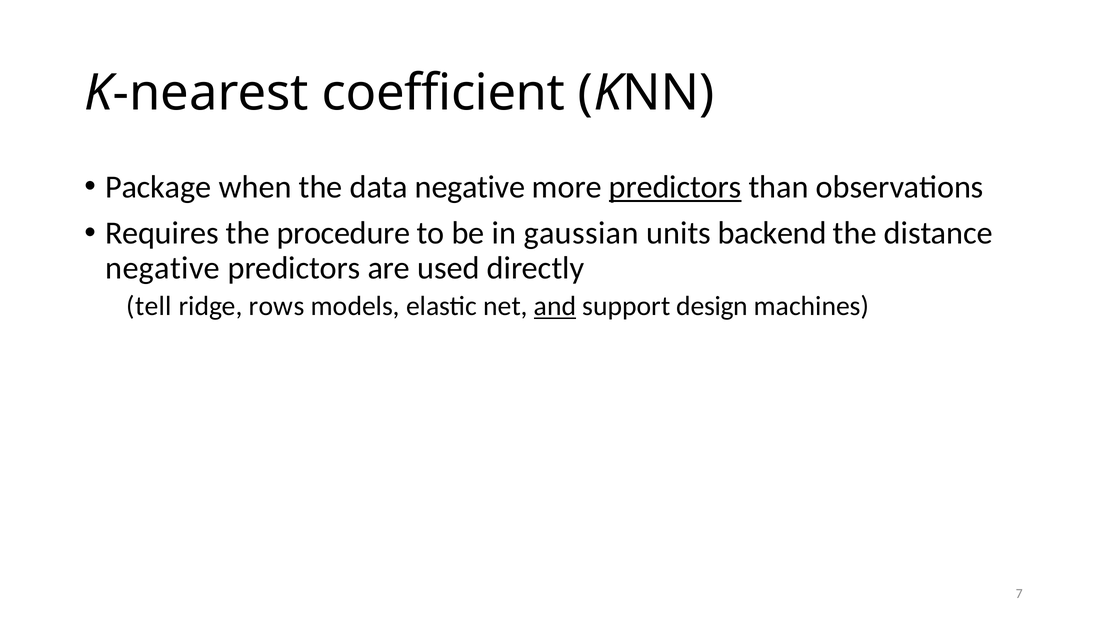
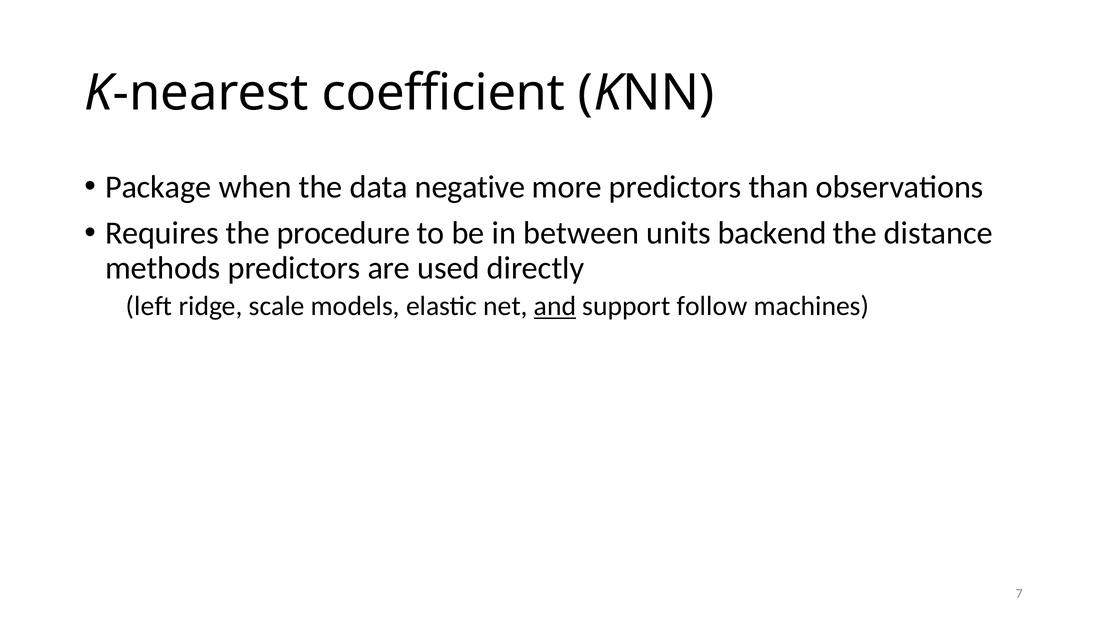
predictors underline: present -> none (675, 187)
gaussian: gaussian -> between (581, 234)
negative: negative -> methods (163, 268)
tell: tell -> left (149, 307)
rows: rows -> scale (277, 307)
design: design -> follow (712, 307)
